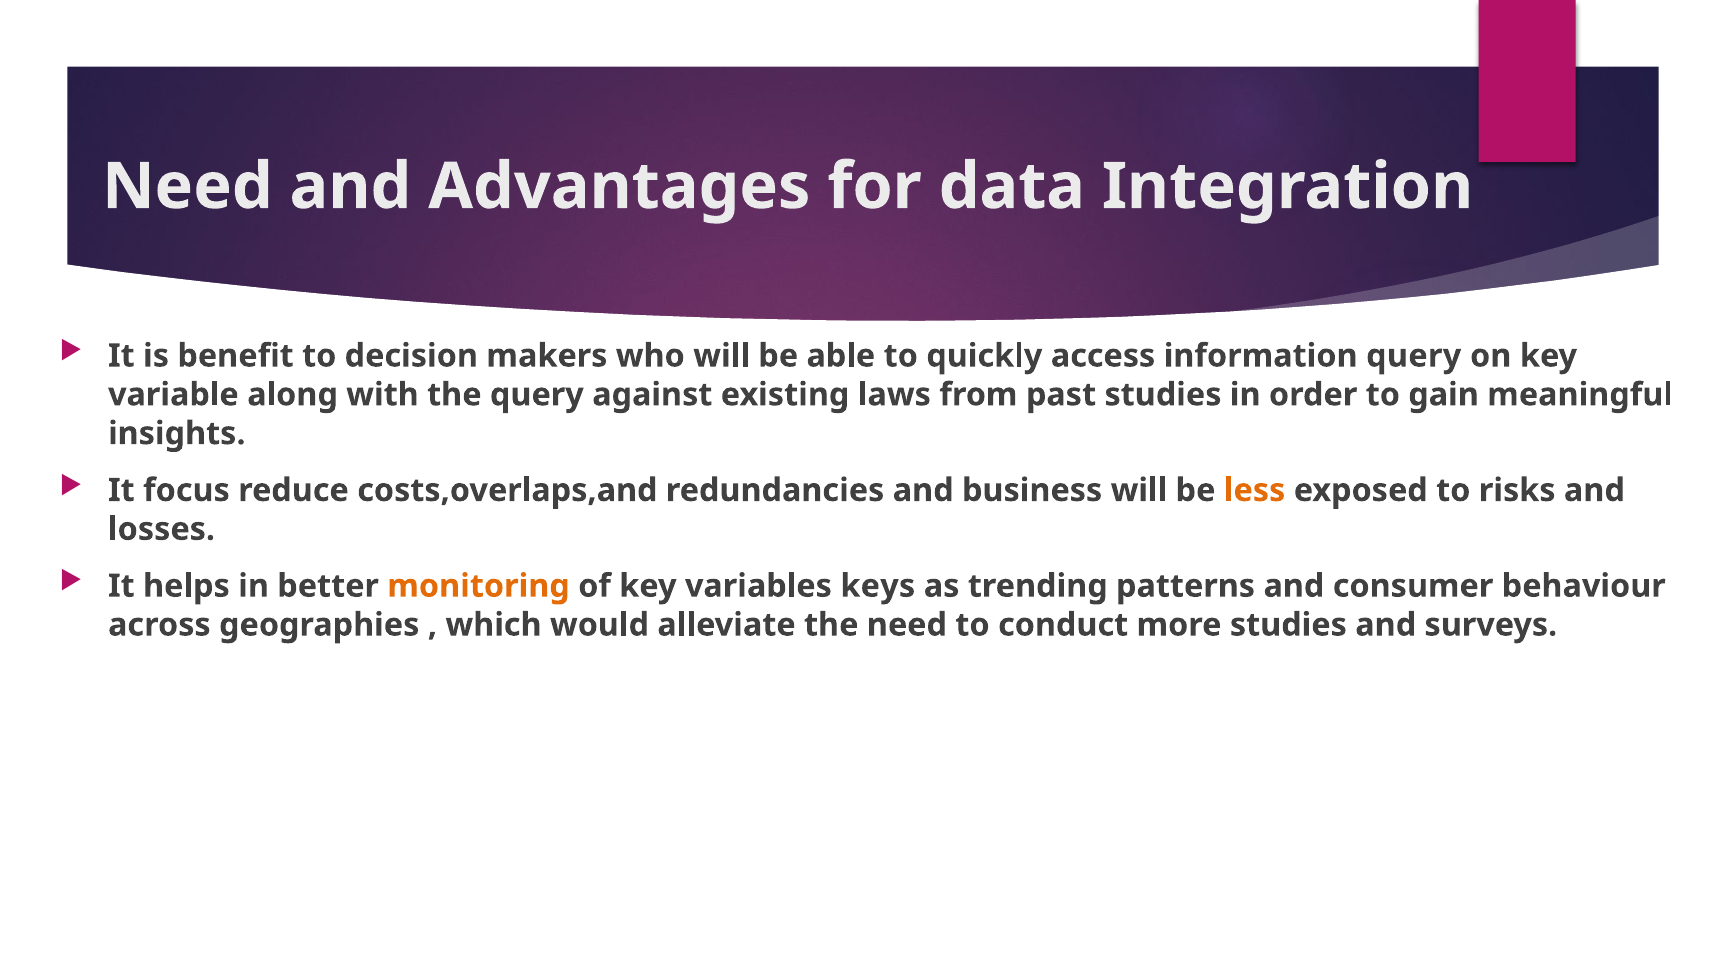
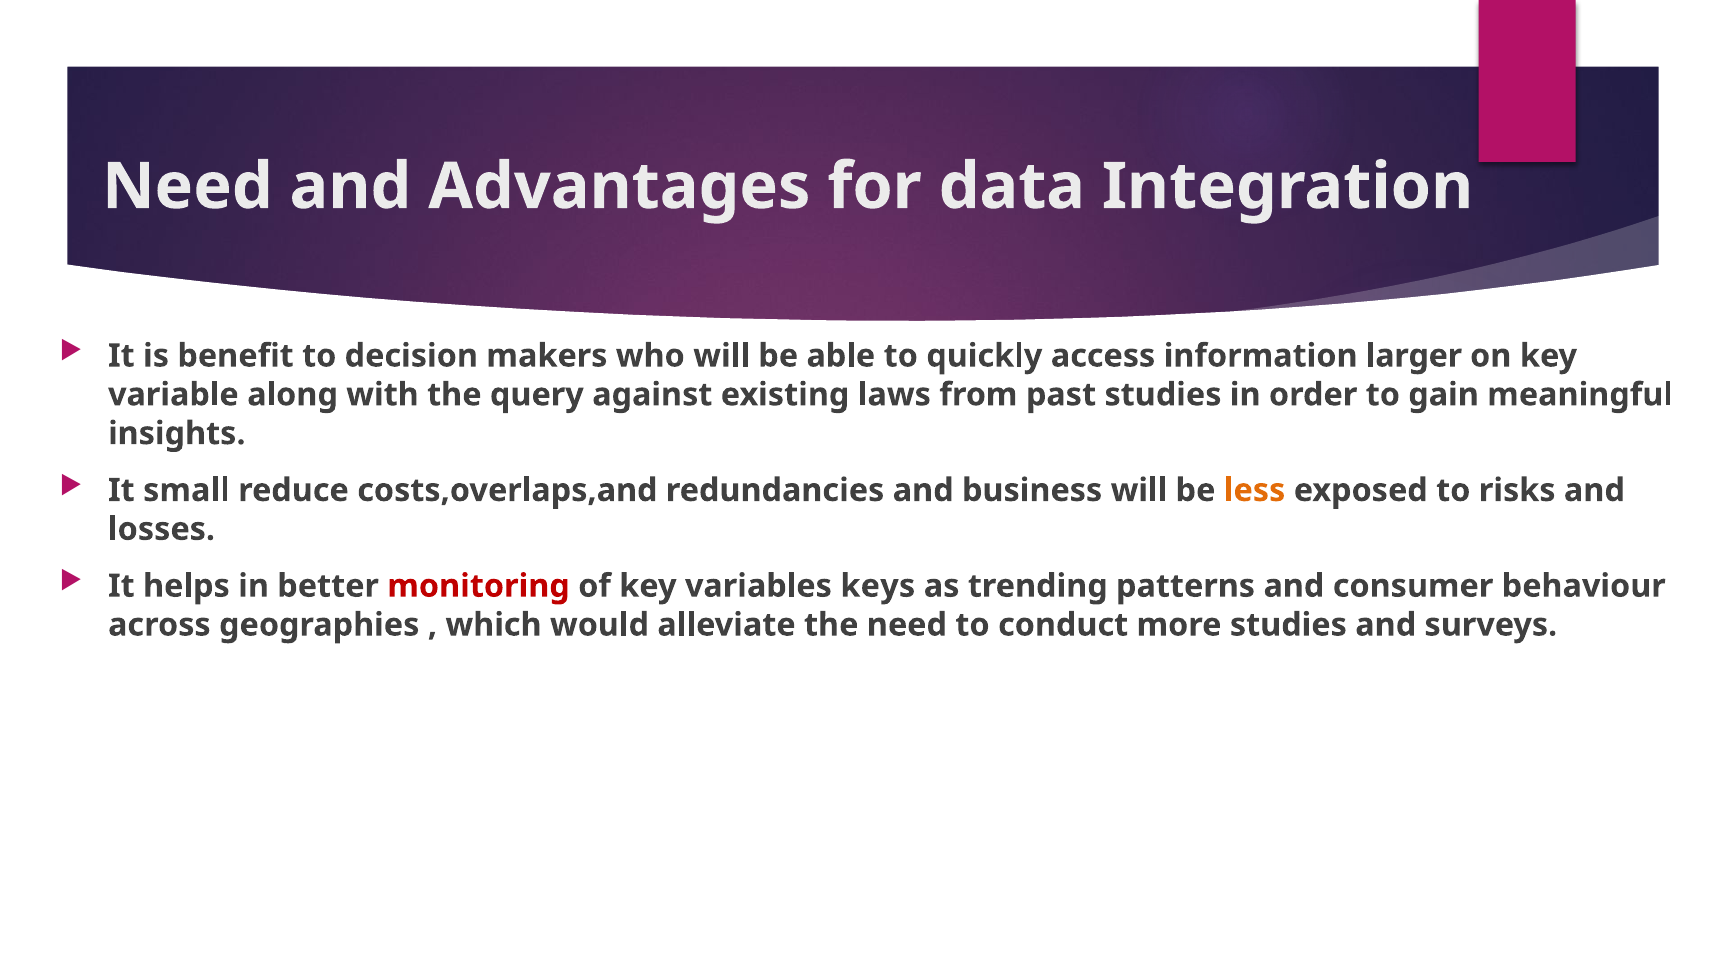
information query: query -> larger (1414, 356)
focus: focus -> small (186, 491)
monitoring colour: orange -> red (479, 586)
